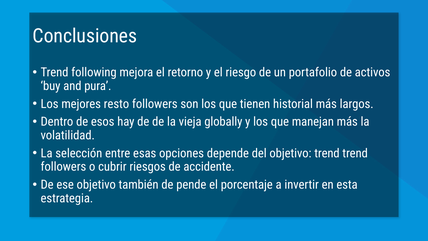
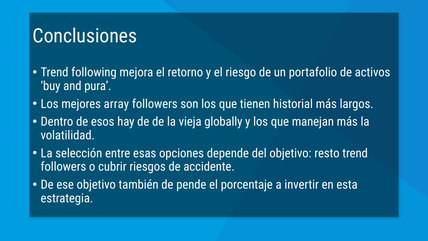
resto: resto -> array (116, 104)
objetivo trend: trend -> resto (327, 153)
